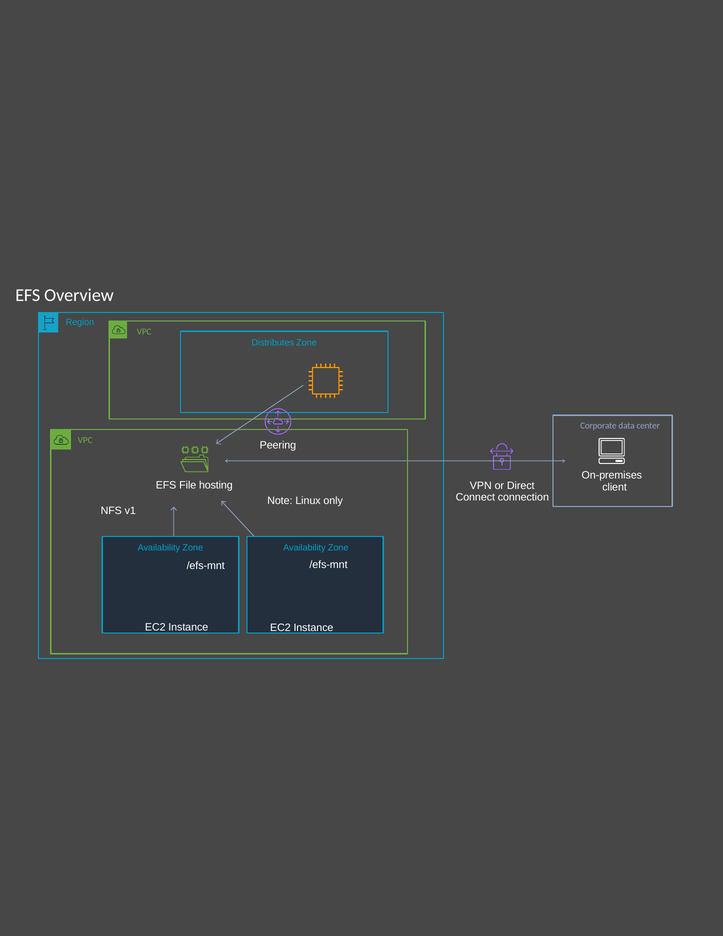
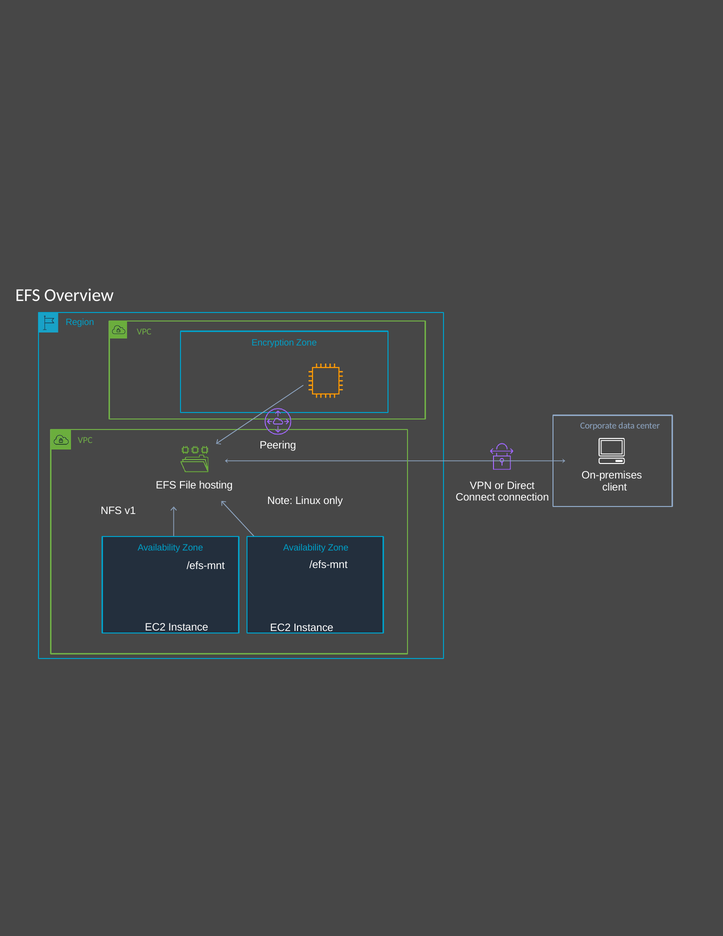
Distributes: Distributes -> Encryption (273, 343)
